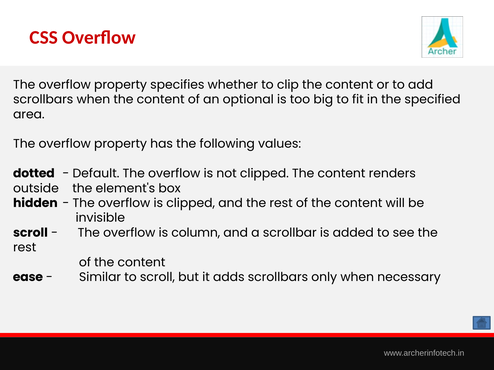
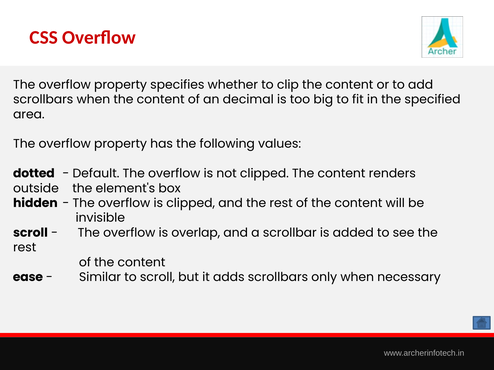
optional: optional -> decimal (248, 100)
column: column -> overlap (196, 233)
